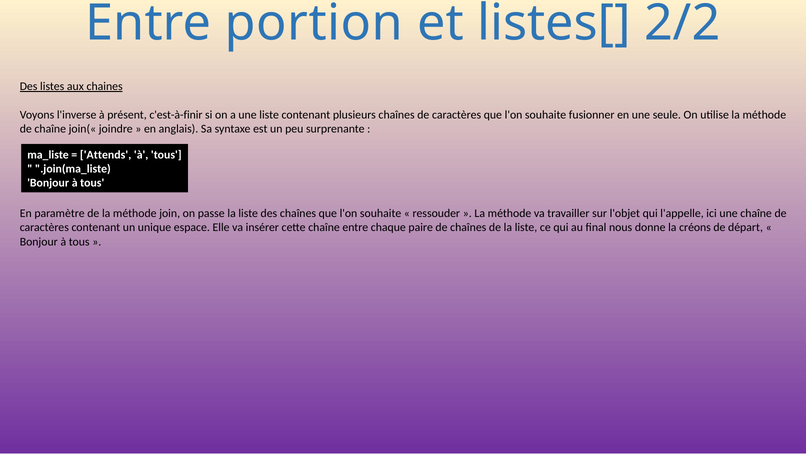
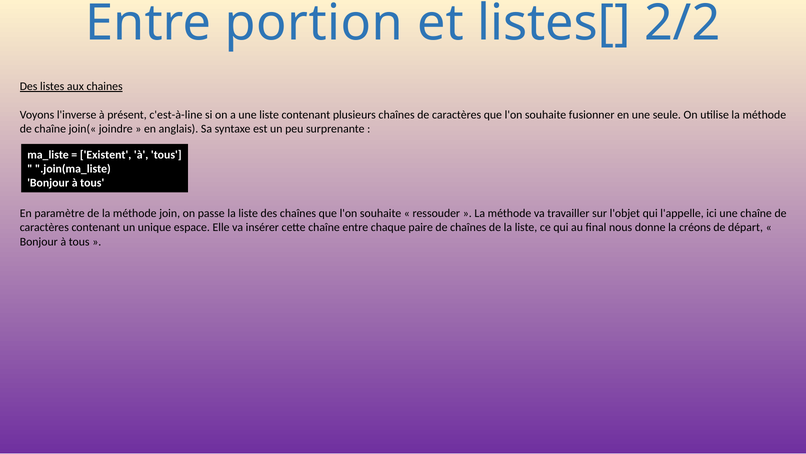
c'est-à-finir: c'est-à-finir -> c'est-à-line (176, 115)
Attends: Attends -> Existent (106, 155)
